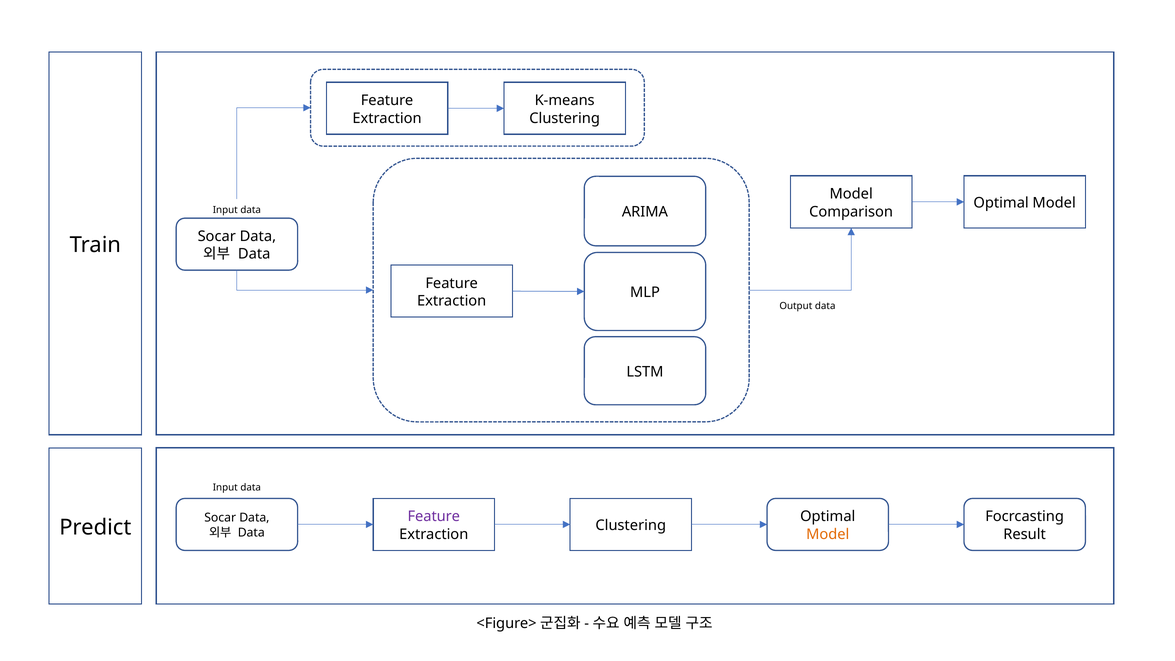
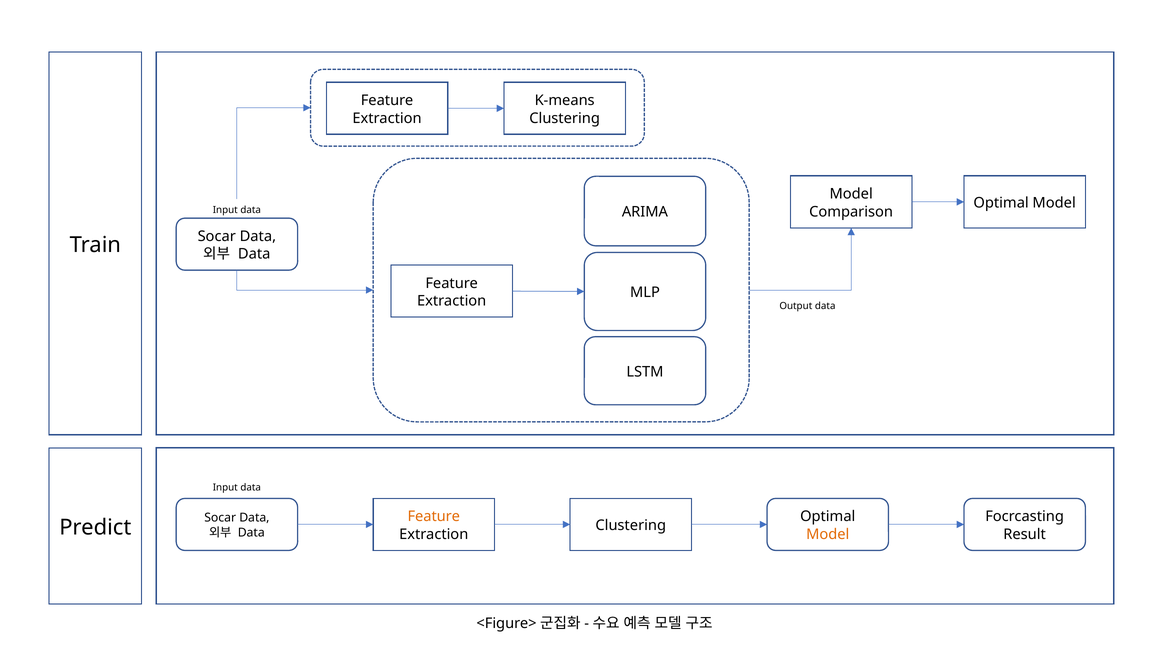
Feature colour: purple -> orange (434, 517)
